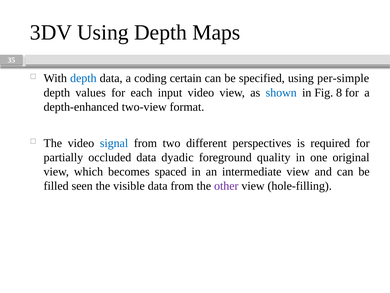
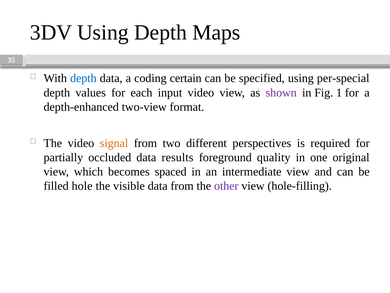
per-simple: per-simple -> per-special (343, 78)
shown colour: blue -> purple (281, 92)
8: 8 -> 1 (339, 92)
signal colour: blue -> orange (114, 143)
dyadic: dyadic -> results (178, 157)
seen: seen -> hole (82, 186)
